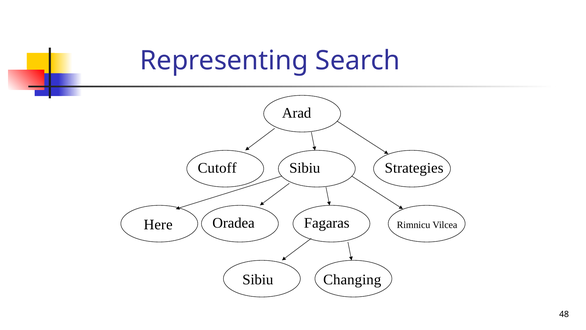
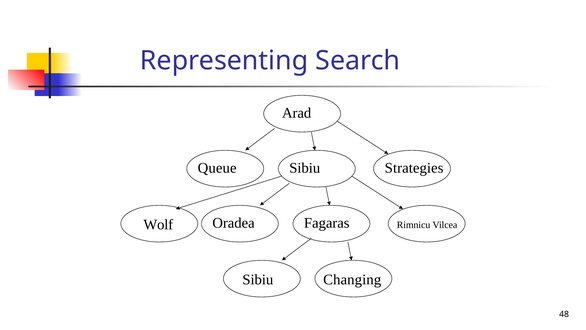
Cutoff: Cutoff -> Queue (217, 168)
Here: Here -> Wolf (158, 224)
